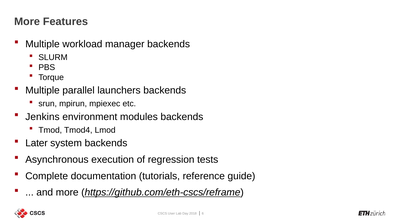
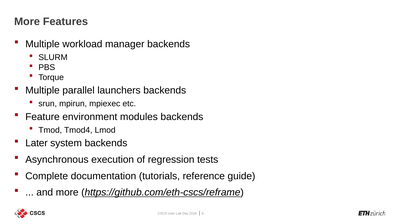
Jenkins: Jenkins -> Feature (43, 117)
